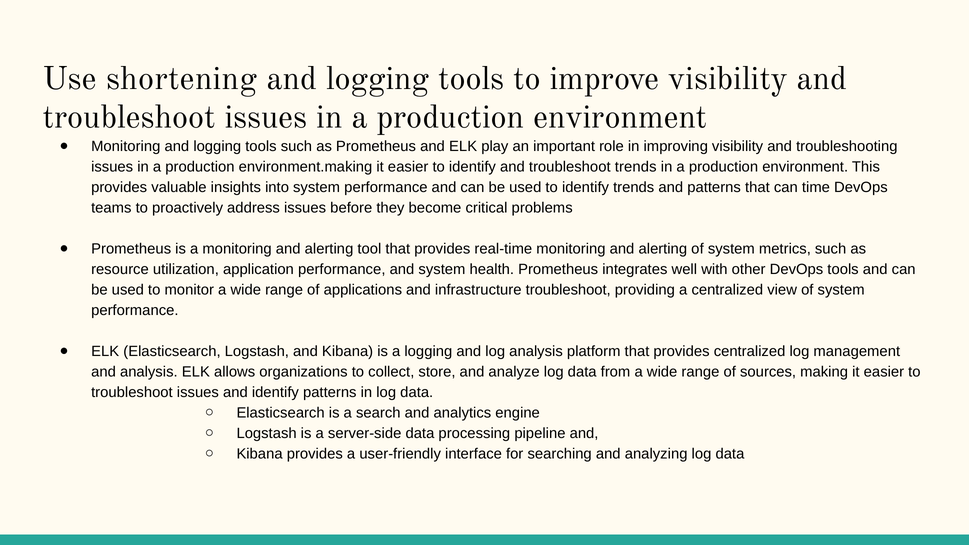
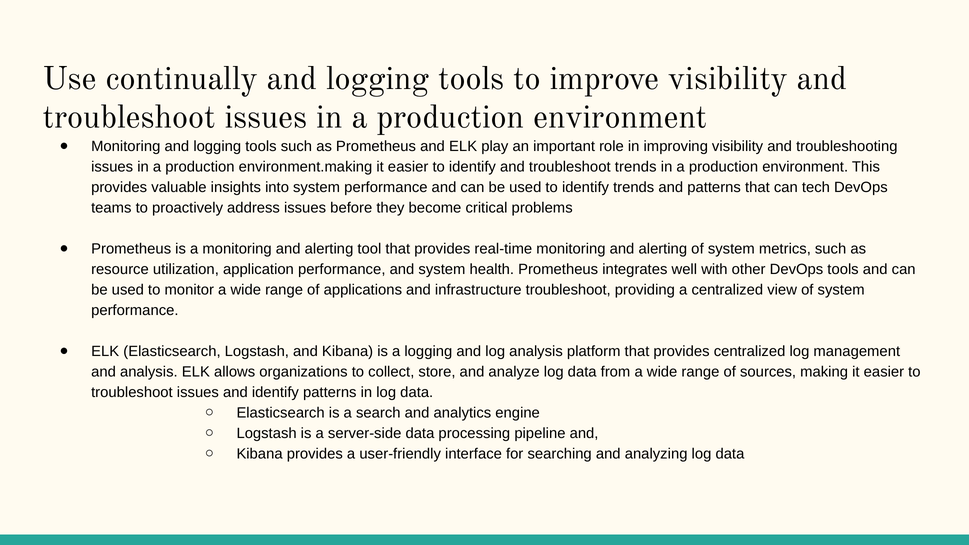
shortening: shortening -> continually (182, 78)
time: time -> tech (816, 187)
